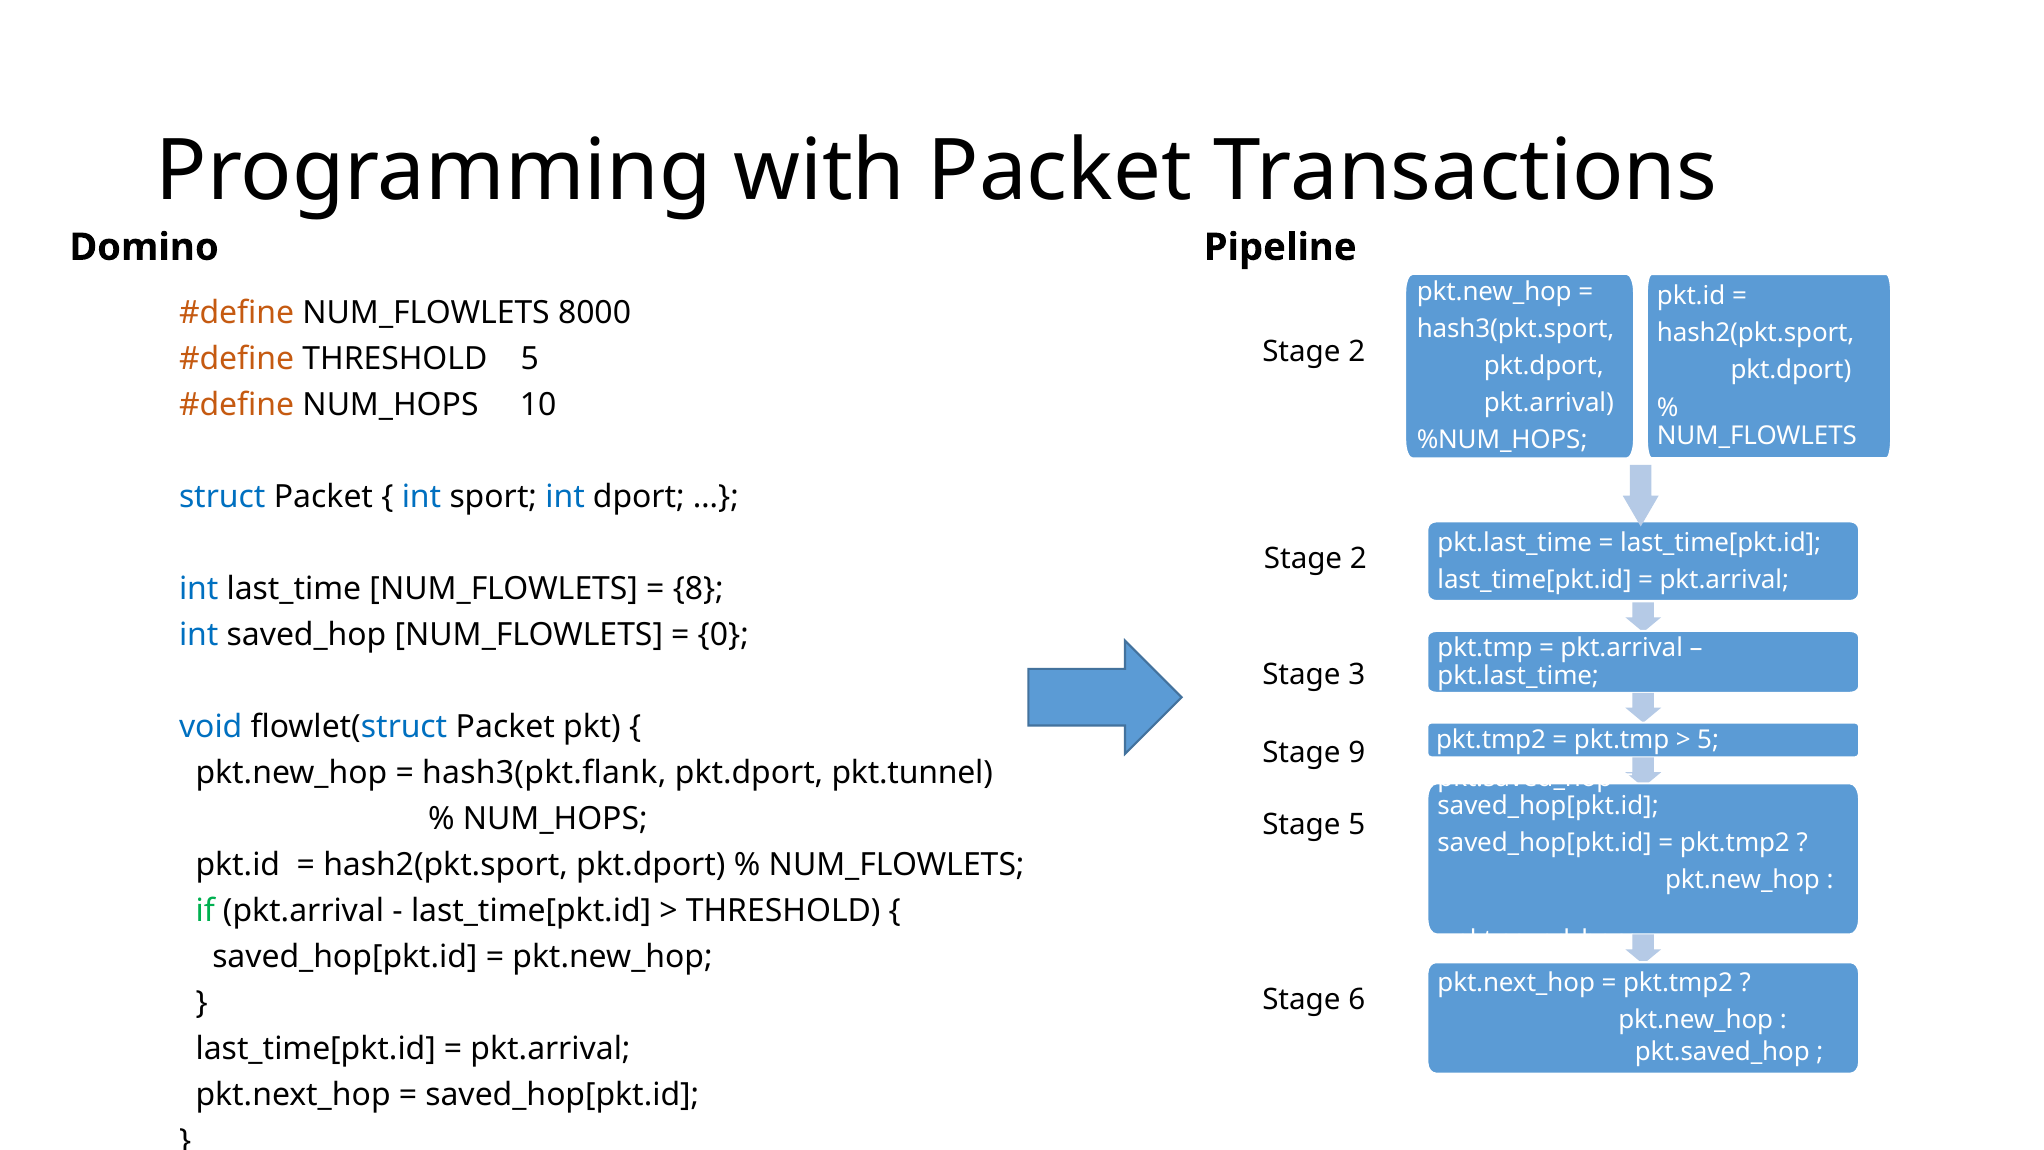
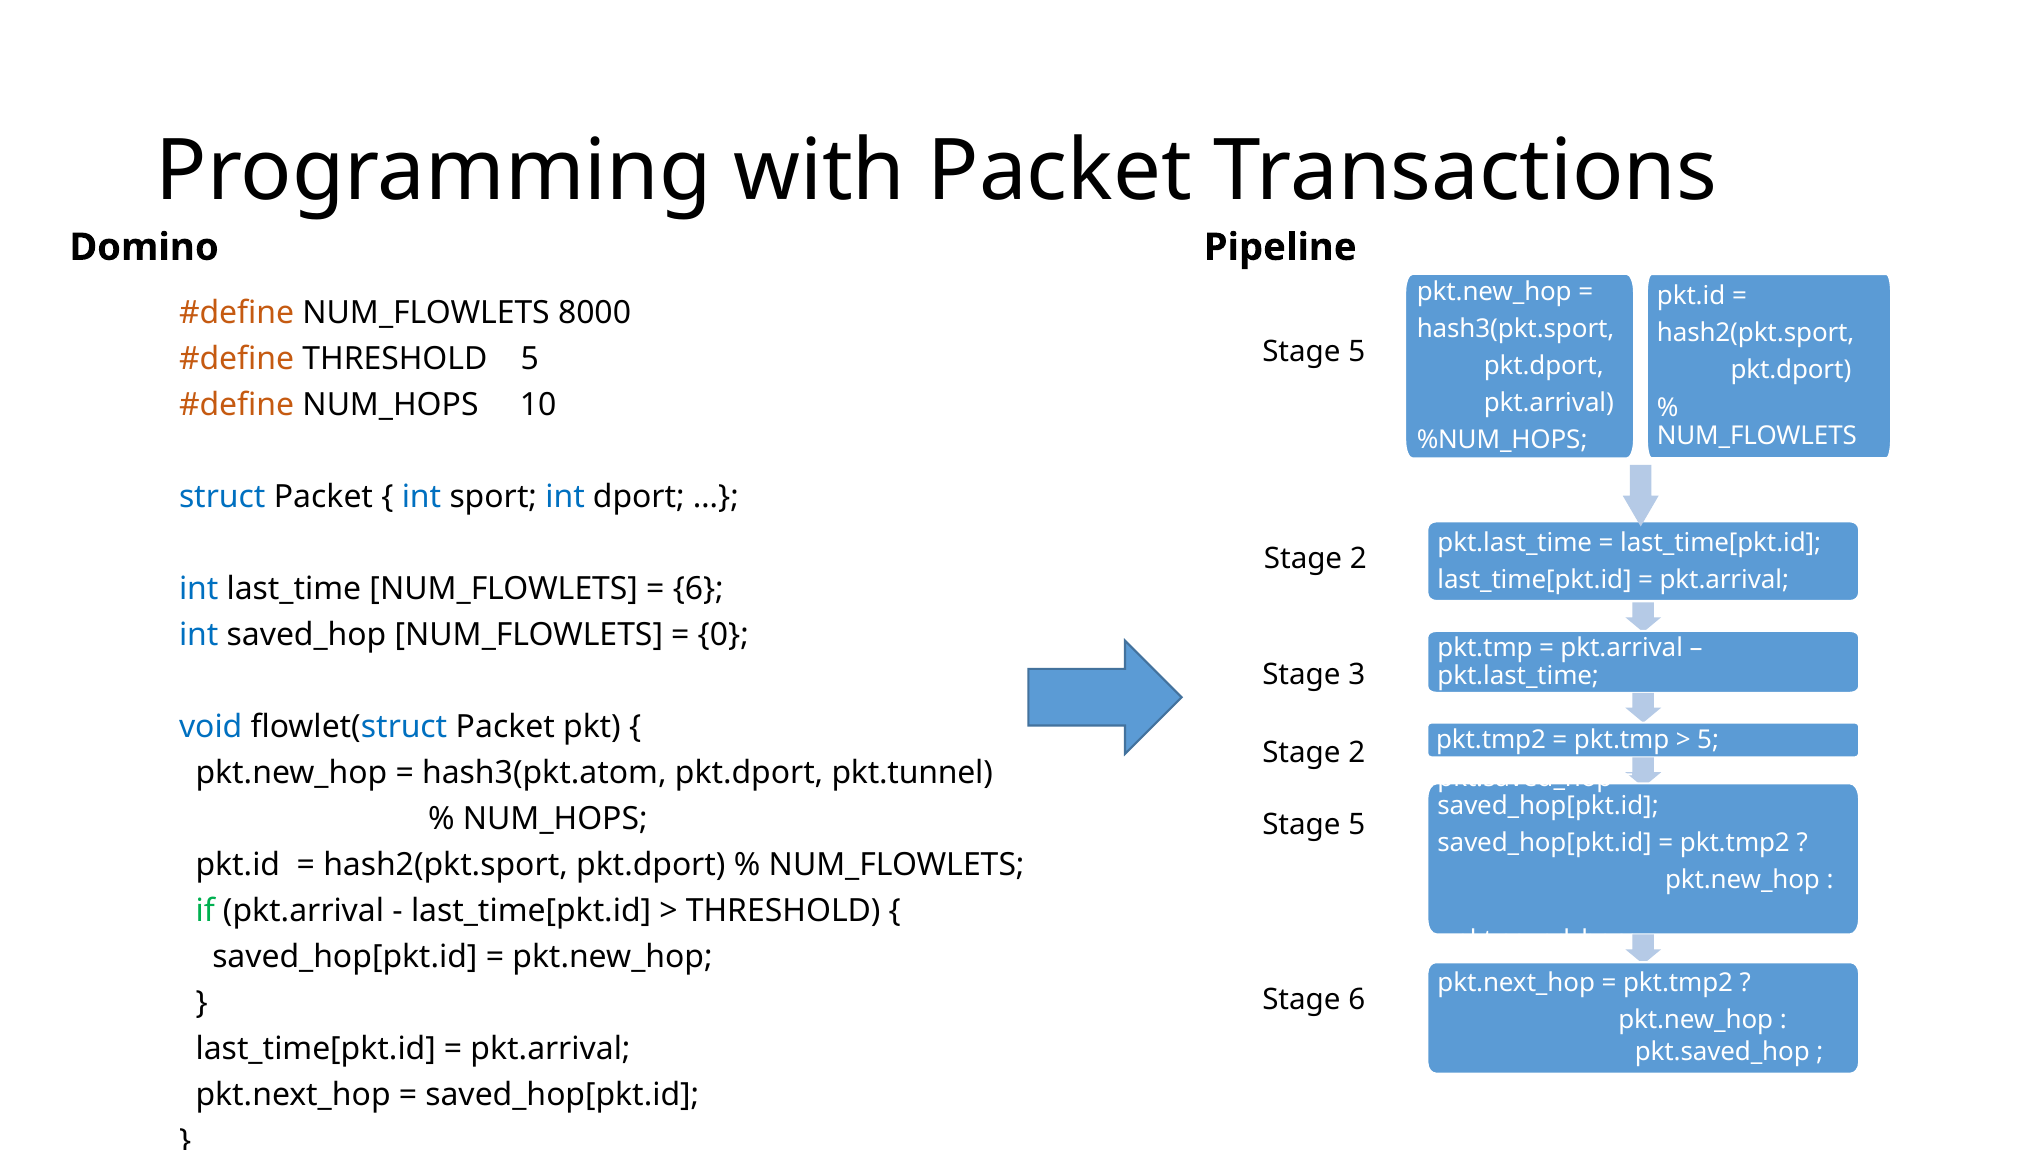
2: 2 -> 5 (1357, 351)
8: 8 -> 6 (698, 589)
9: 9 -> 2 (1357, 753)
hash3(pkt.flank: hash3(pkt.flank -> hash3(pkt.atom (544, 773)
